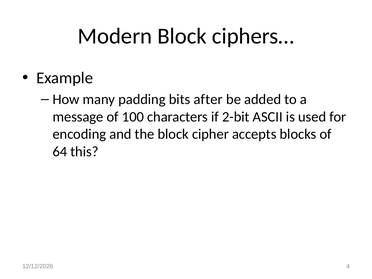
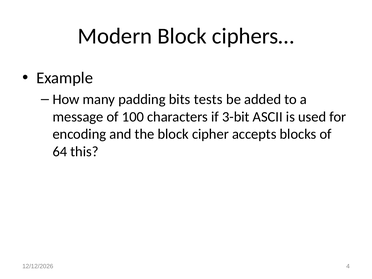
after: after -> tests (208, 99)
2-bit: 2-bit -> 3-bit (236, 117)
